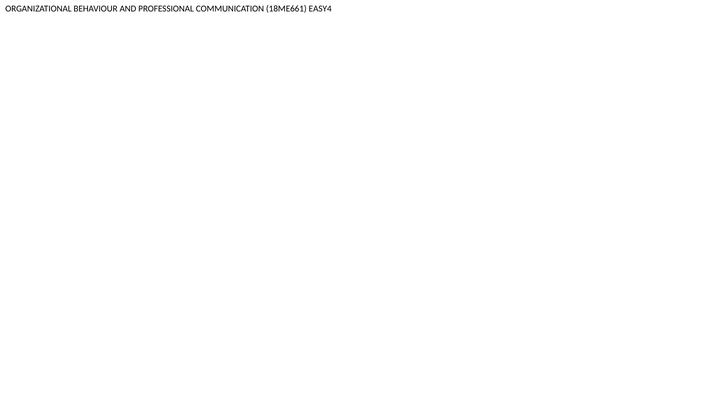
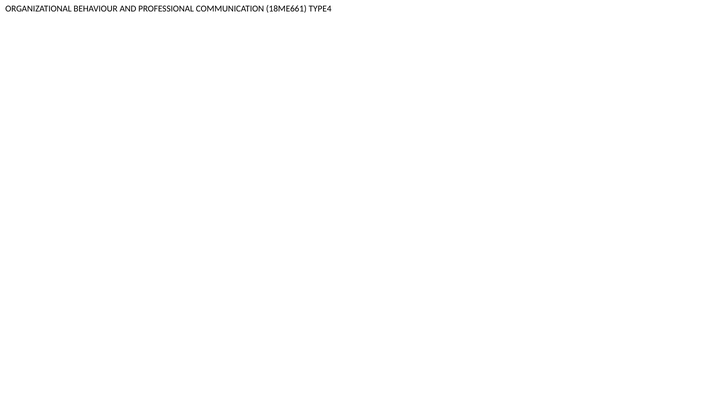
EASY4: EASY4 -> TYPE4 (320, 9)
